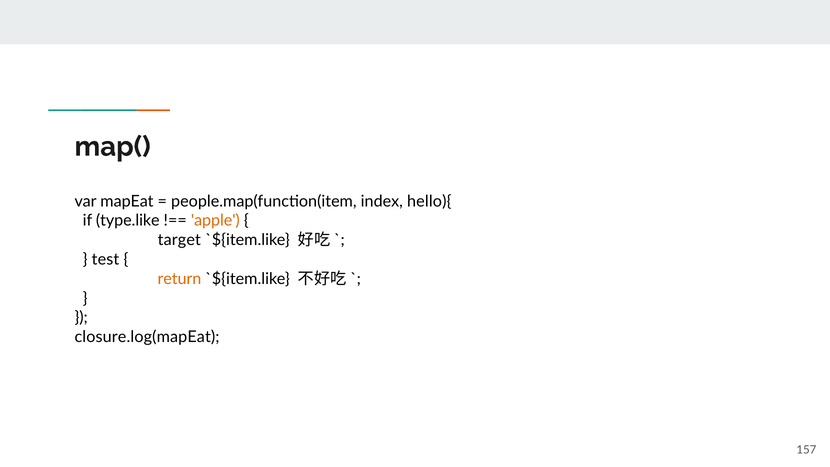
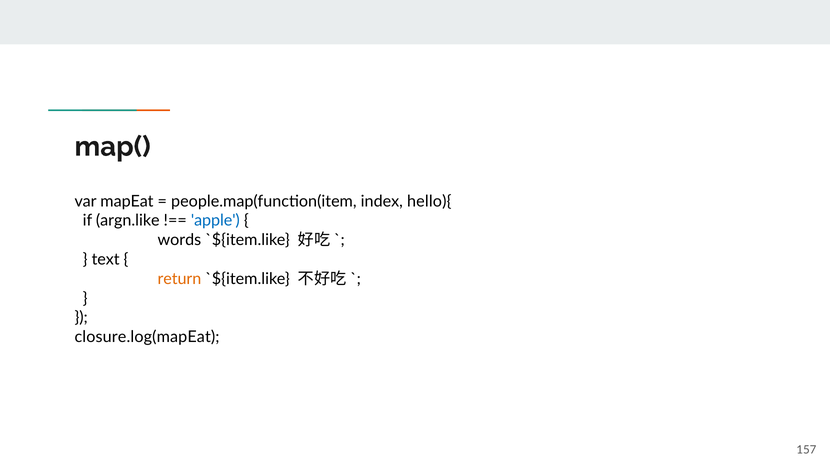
type.like: type.like -> argn.like (128, 221)
apple colour: orange -> blue (215, 221)
target: target -> words (179, 240)
test: test -> text (106, 259)
